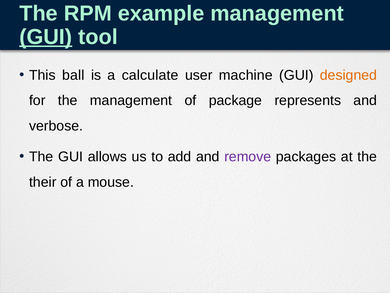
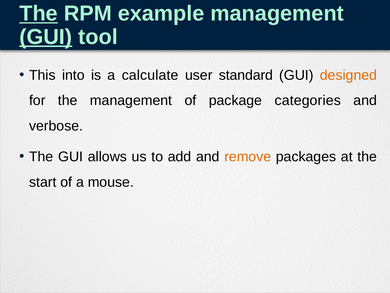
The underline: none -> present (39, 13)
ball: ball -> into (73, 75)
machine: machine -> standard (246, 75)
represents: represents -> categories (308, 100)
remove colour: purple -> orange (248, 156)
their: their -> start (43, 182)
